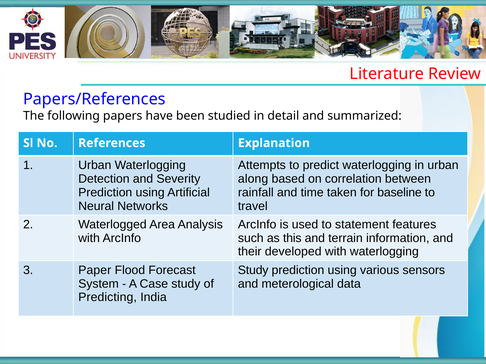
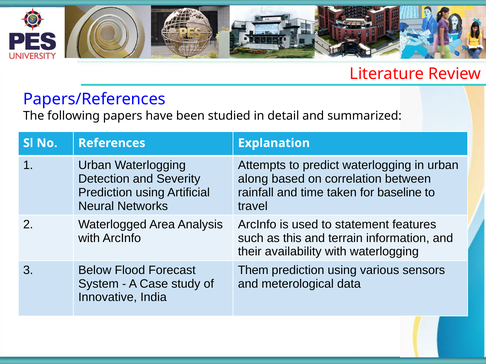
developed: developed -> availability (293, 252)
Paper: Paper -> Below (95, 270)
Study: Study -> Them (253, 270)
Predicting: Predicting -> Innovative (108, 298)
